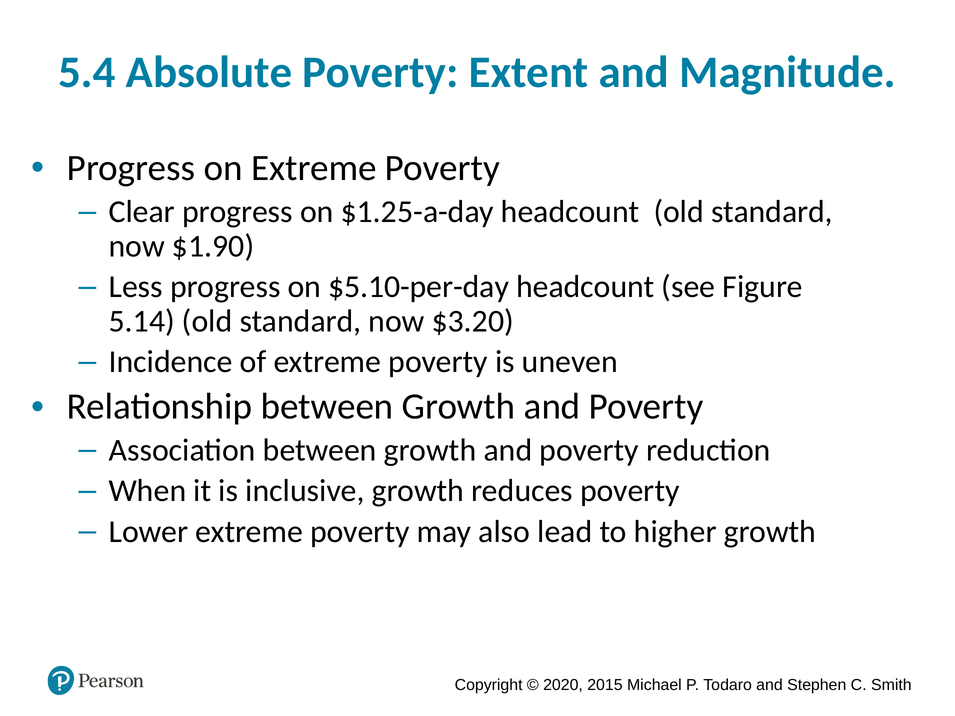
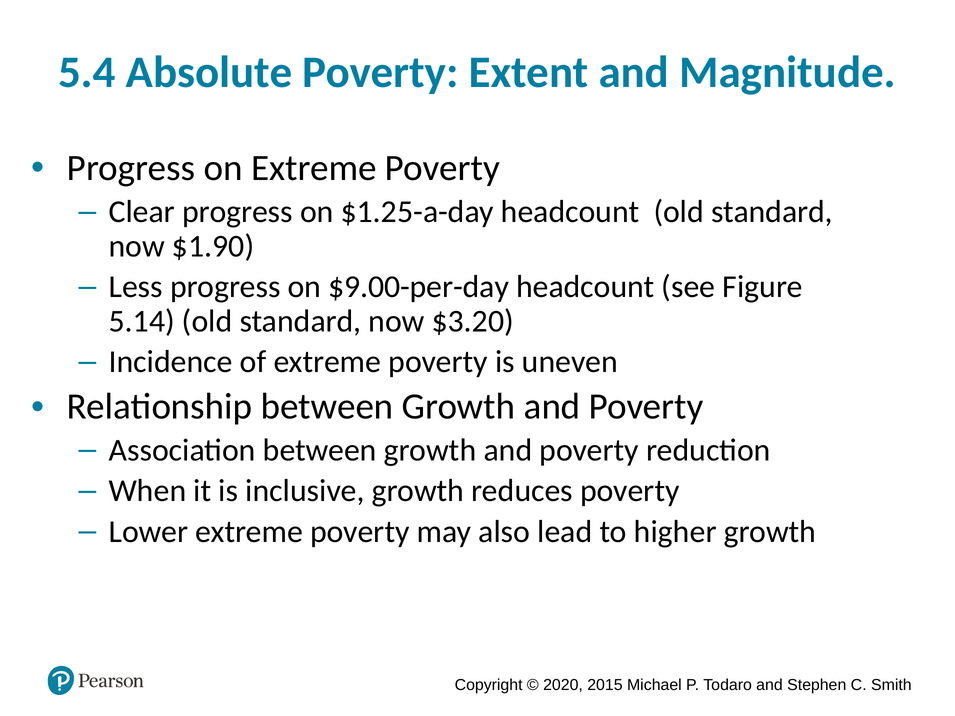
$5.10-per-day: $5.10-per-day -> $9.00-per-day (419, 287)
